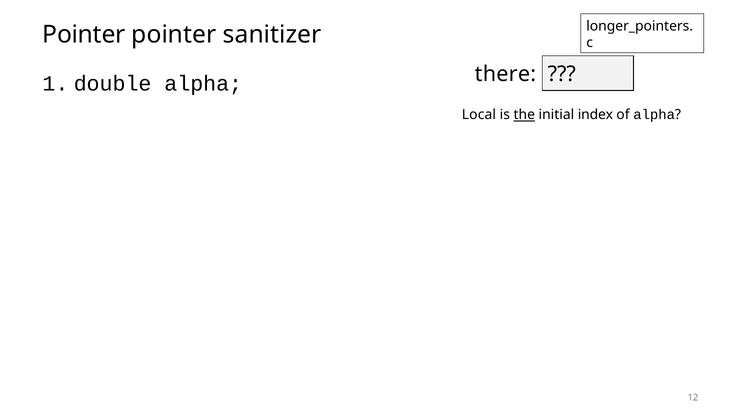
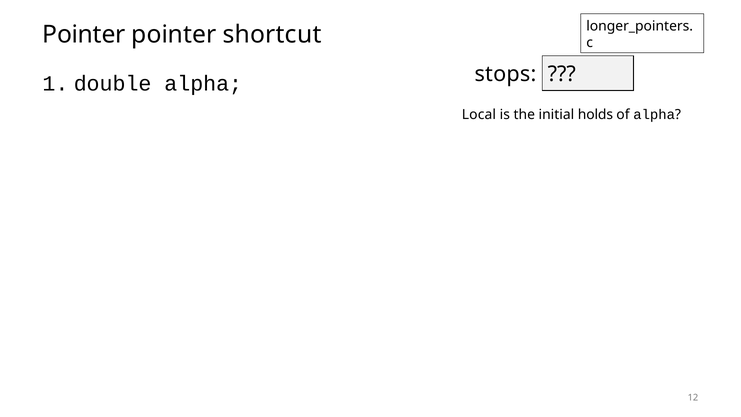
sanitizer: sanitizer -> shortcut (272, 35)
there: there -> stops (505, 74)
the underline: present -> none (524, 115)
index: index -> holds (595, 115)
